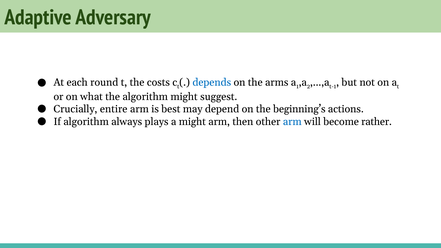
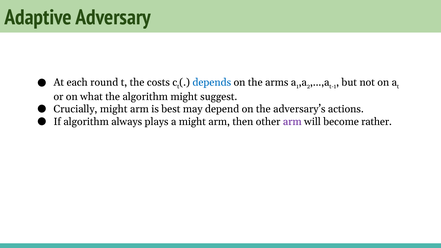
Crucially entire: entire -> might (114, 109)
beginning’s: beginning’s -> adversary’s (299, 109)
arm colour: blue -> purple (292, 122)
